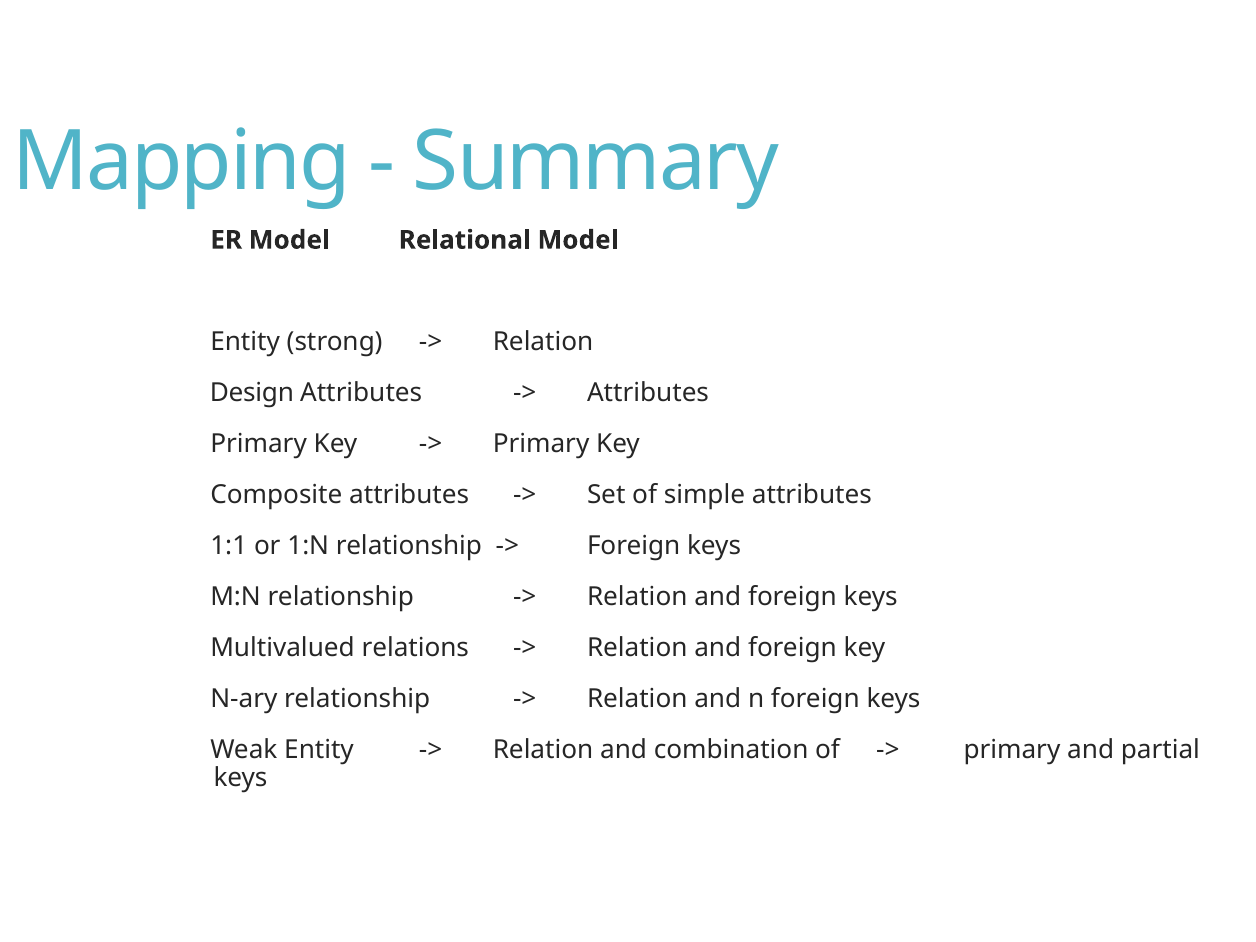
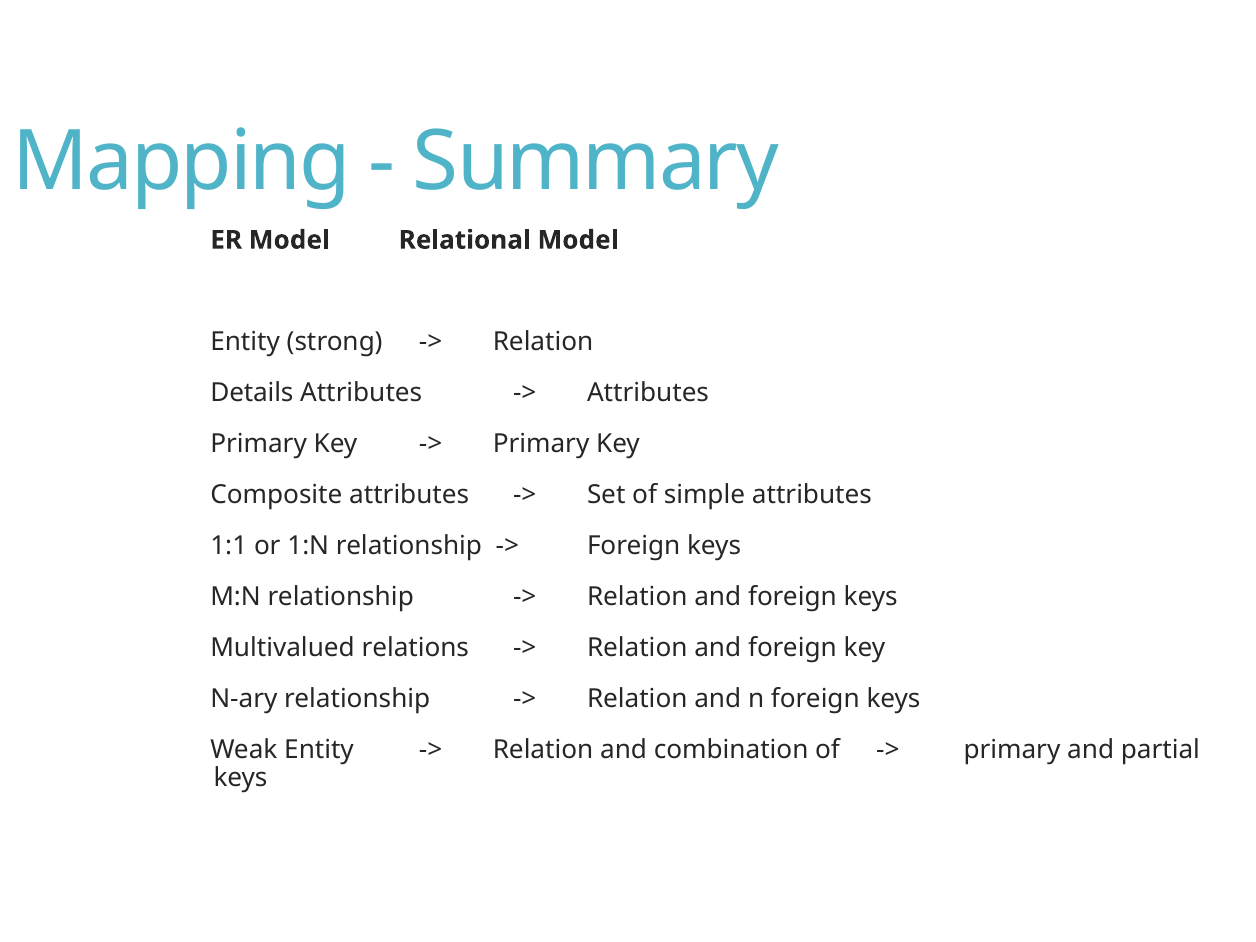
Design: Design -> Details (252, 393)
